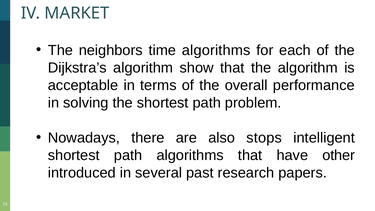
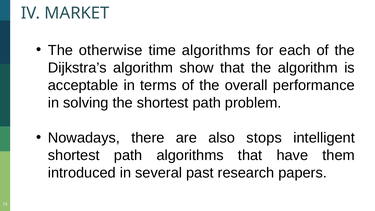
neighbors: neighbors -> otherwise (111, 50)
other: other -> them (339, 155)
